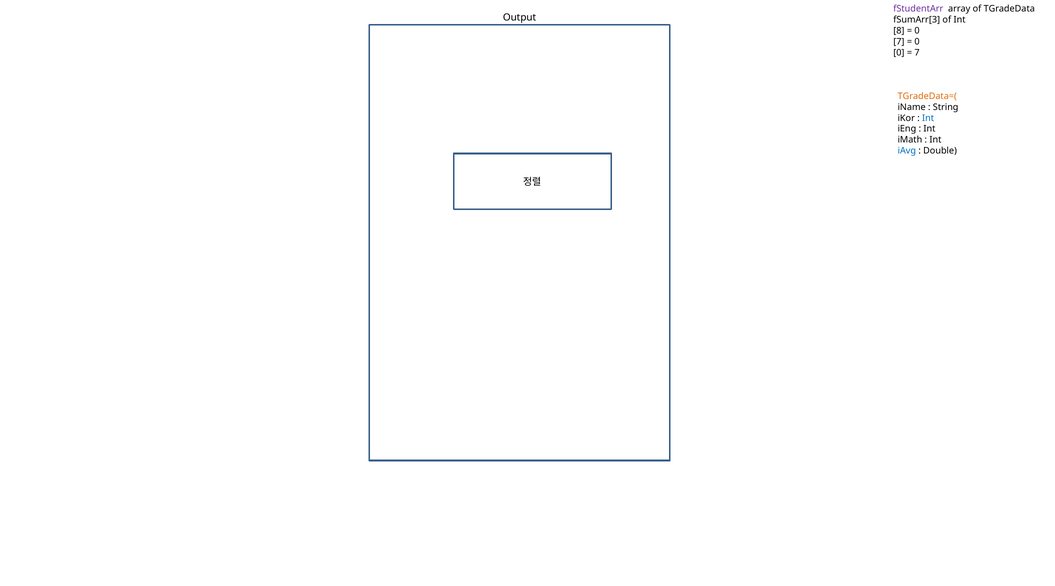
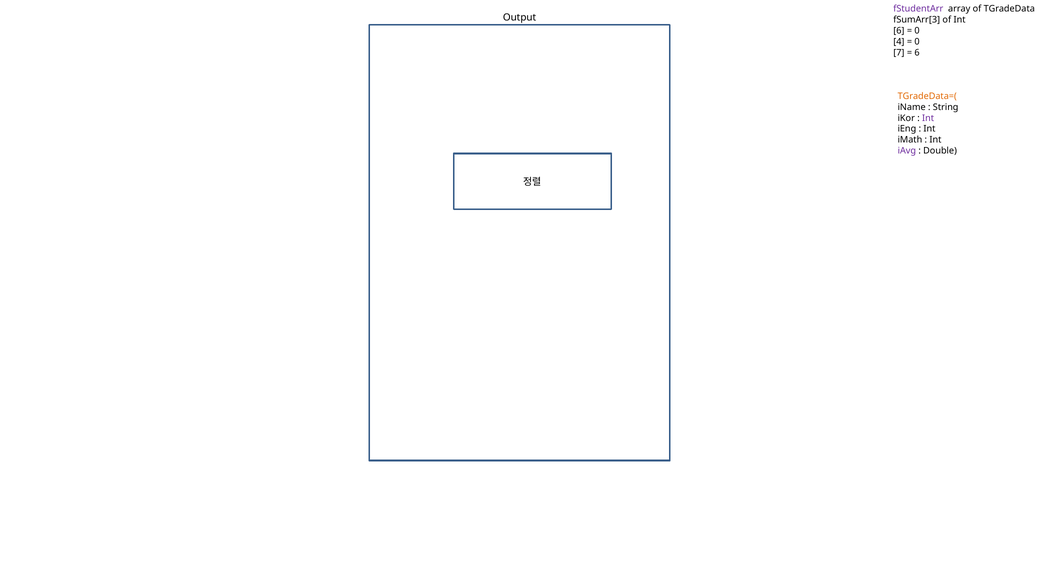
8: 8 -> 6 (899, 31)
7: 7 -> 4 (899, 42)
0: 0 -> 7 (899, 53)
7: 7 -> 6 (917, 53)
Int colour: blue -> purple (928, 118)
iAvg colour: blue -> purple (907, 151)
